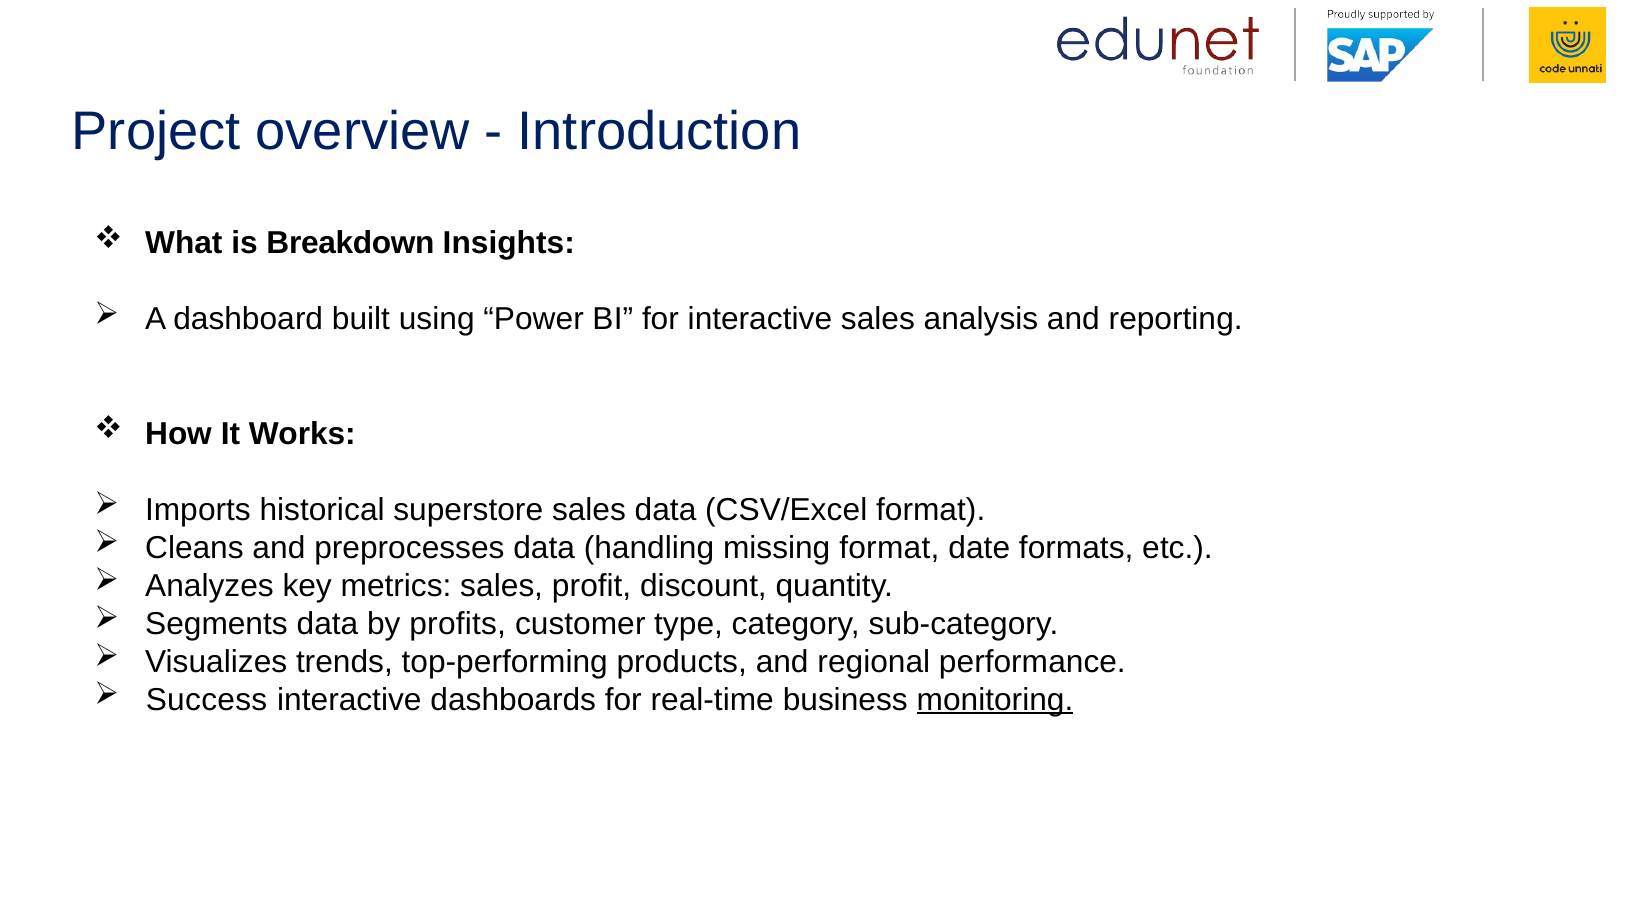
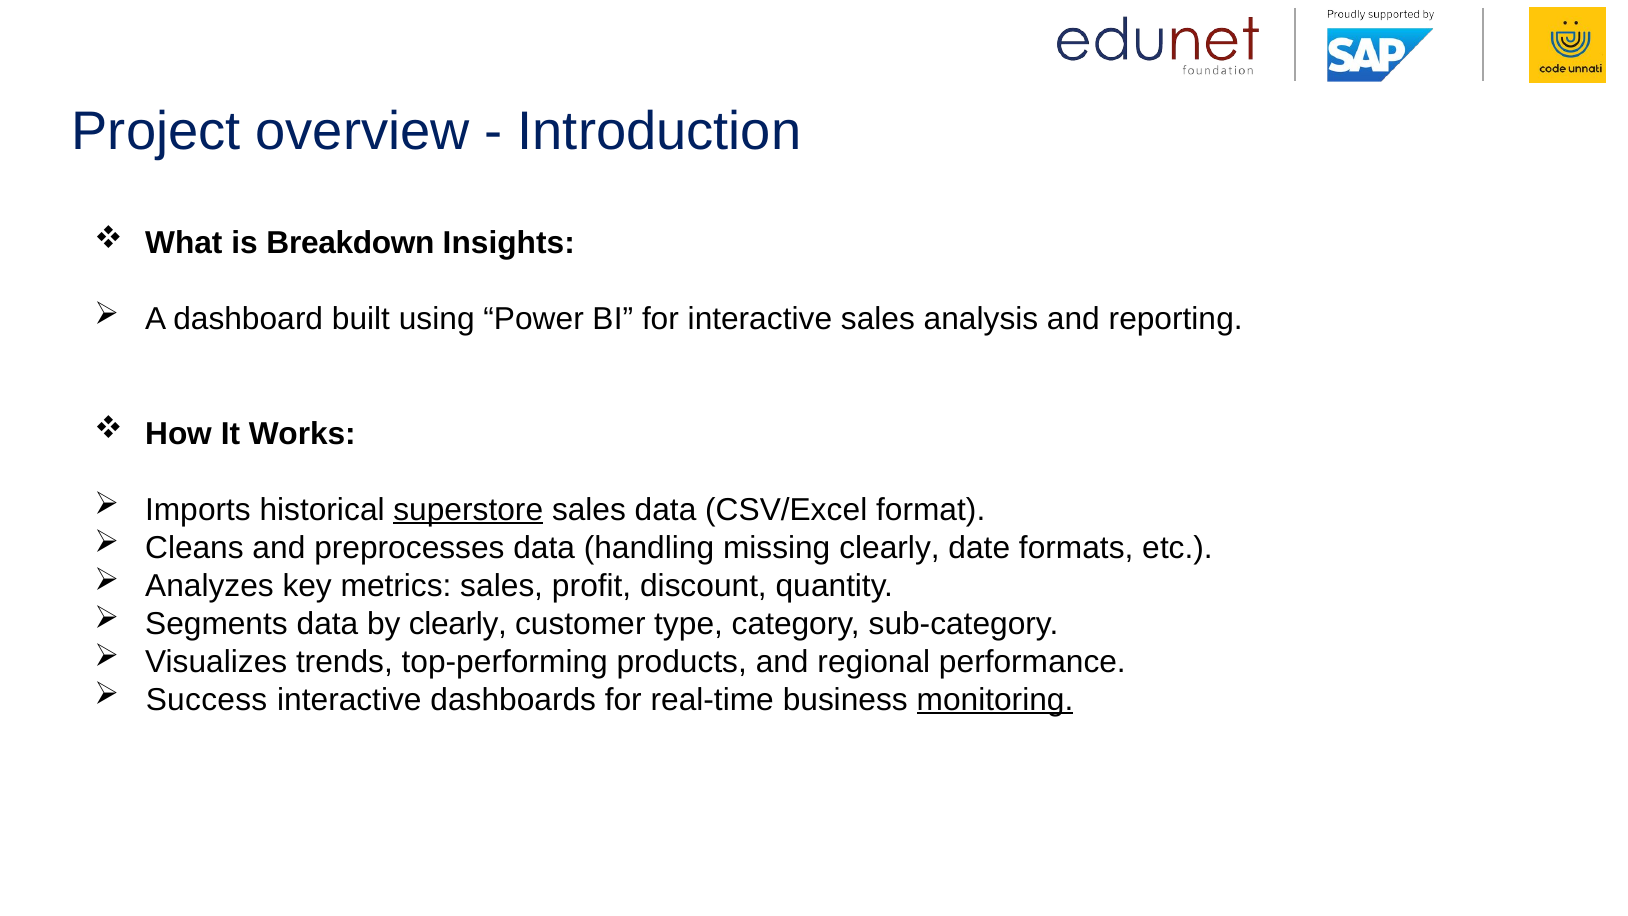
superstore underline: none -> present (468, 509)
missing format: format -> clearly (889, 547)
by profits: profits -> clearly (458, 624)
